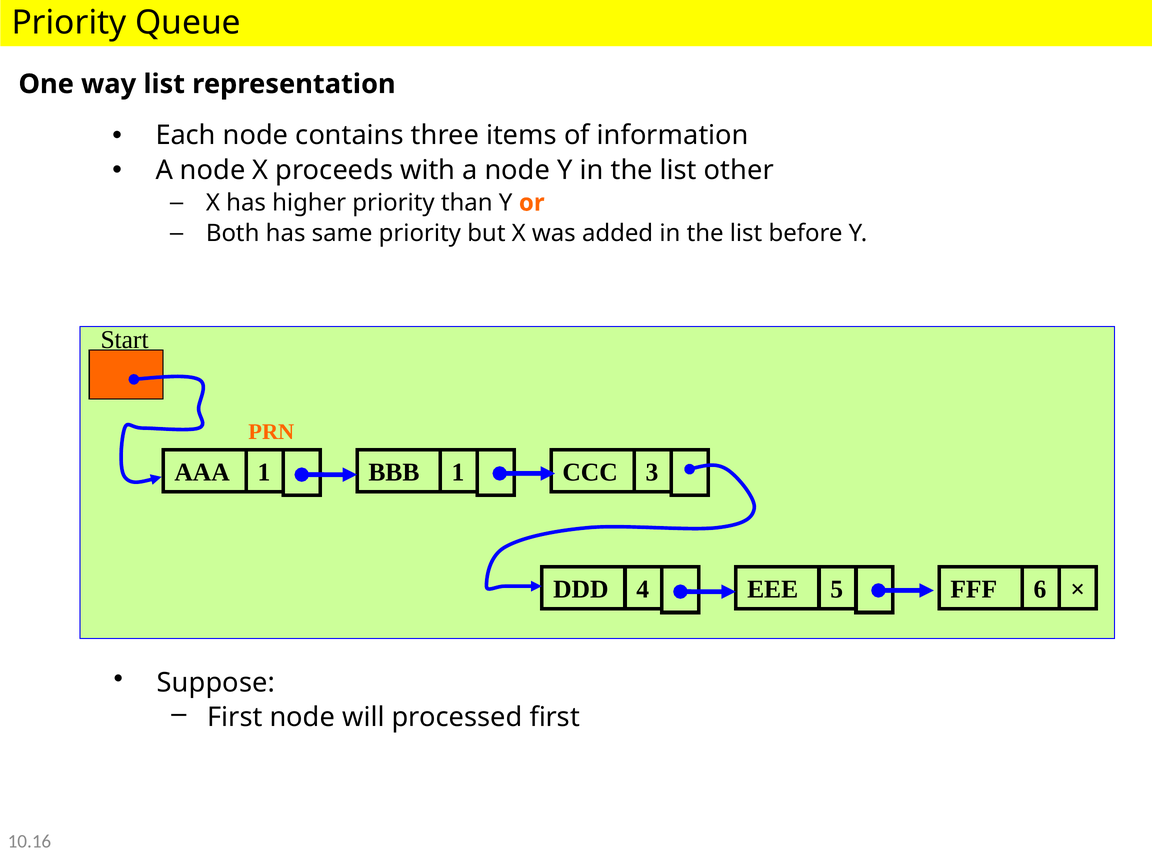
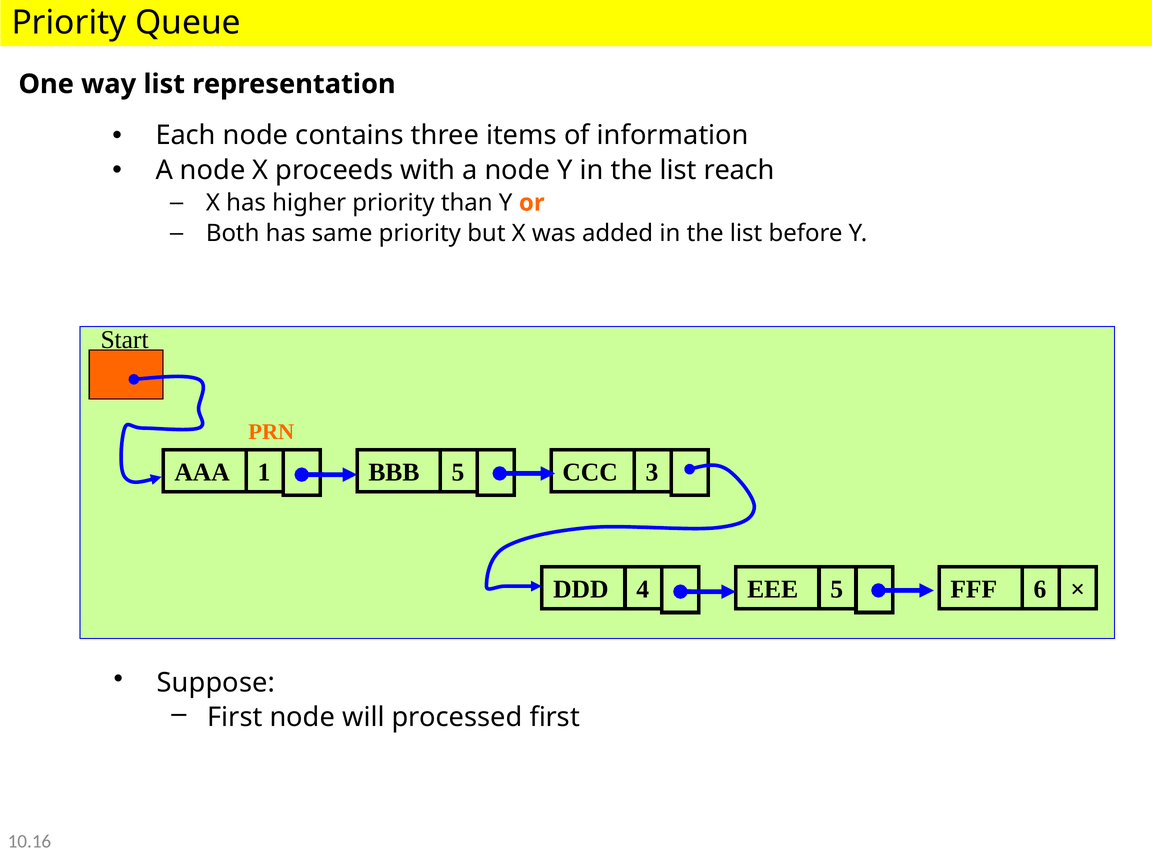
other: other -> reach (739, 170)
BBB 1: 1 -> 5 (458, 472)
